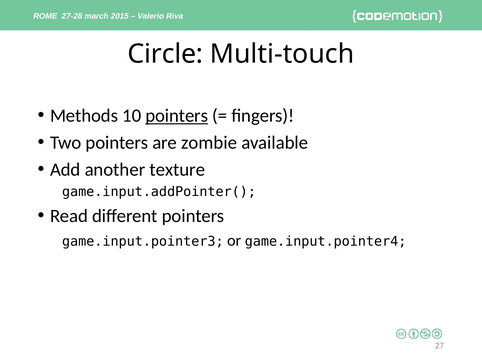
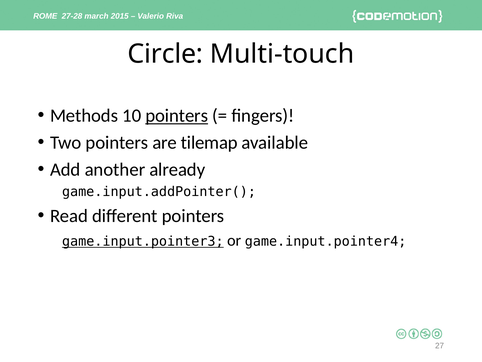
zombie: zombie -> tilemap (209, 143)
texture: texture -> already (177, 169)
game.input.pointer3 underline: none -> present (143, 241)
